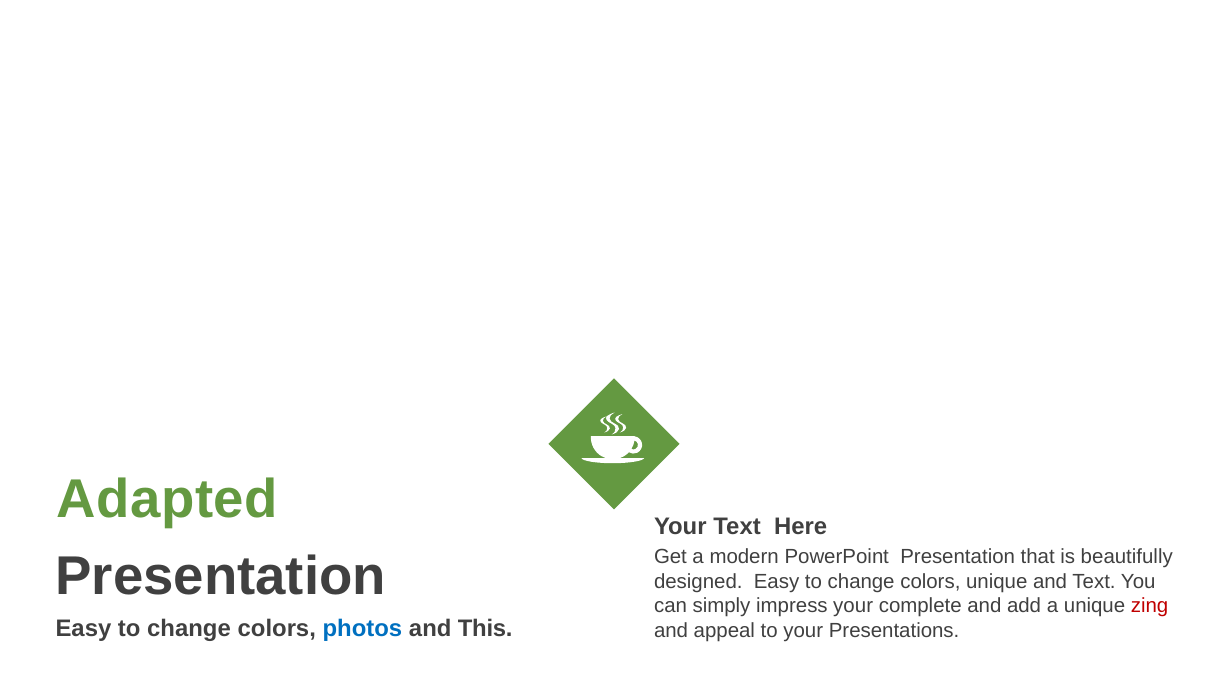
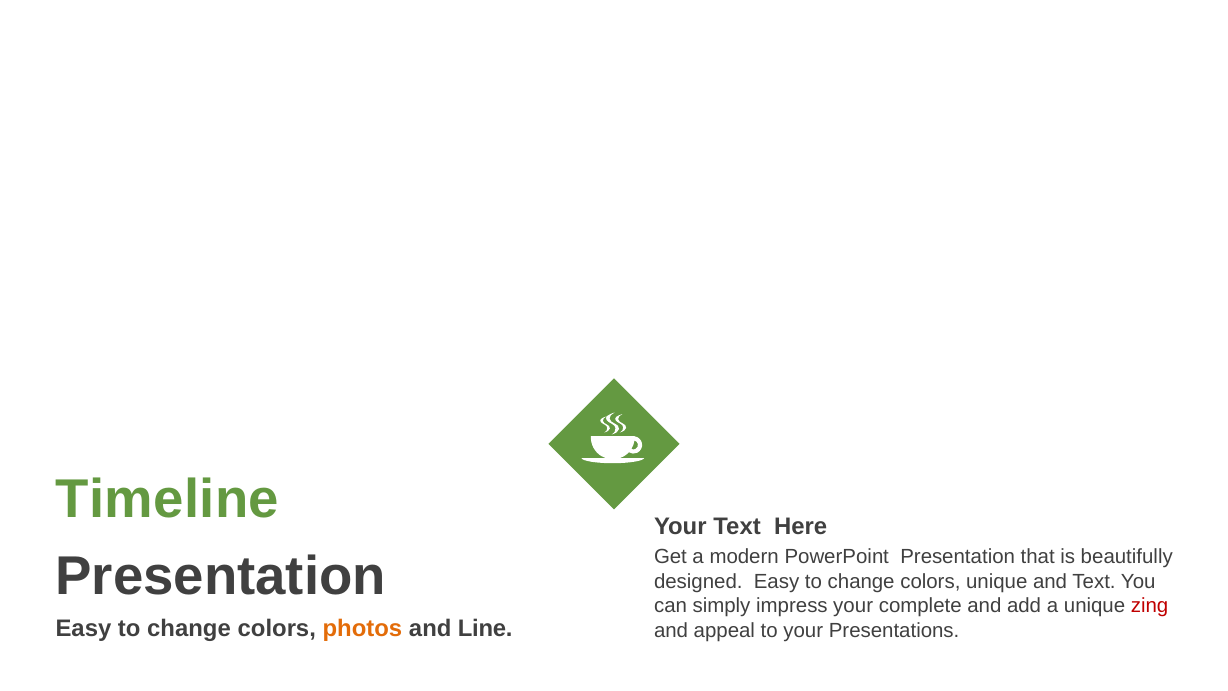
Adapted: Adapted -> Timeline (167, 499)
photos colour: blue -> orange (362, 629)
This: This -> Line (485, 629)
